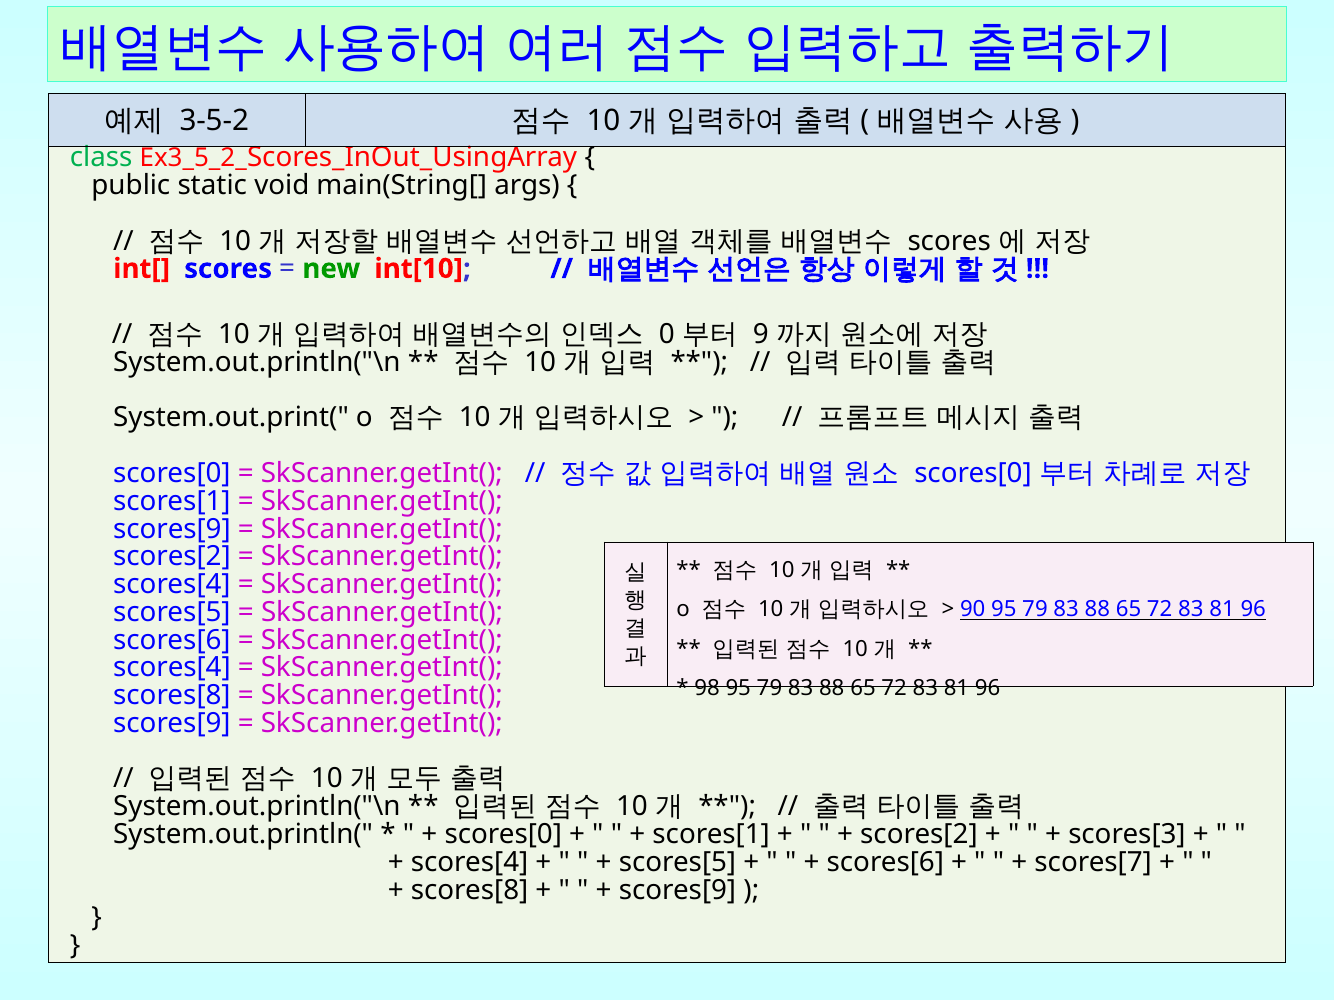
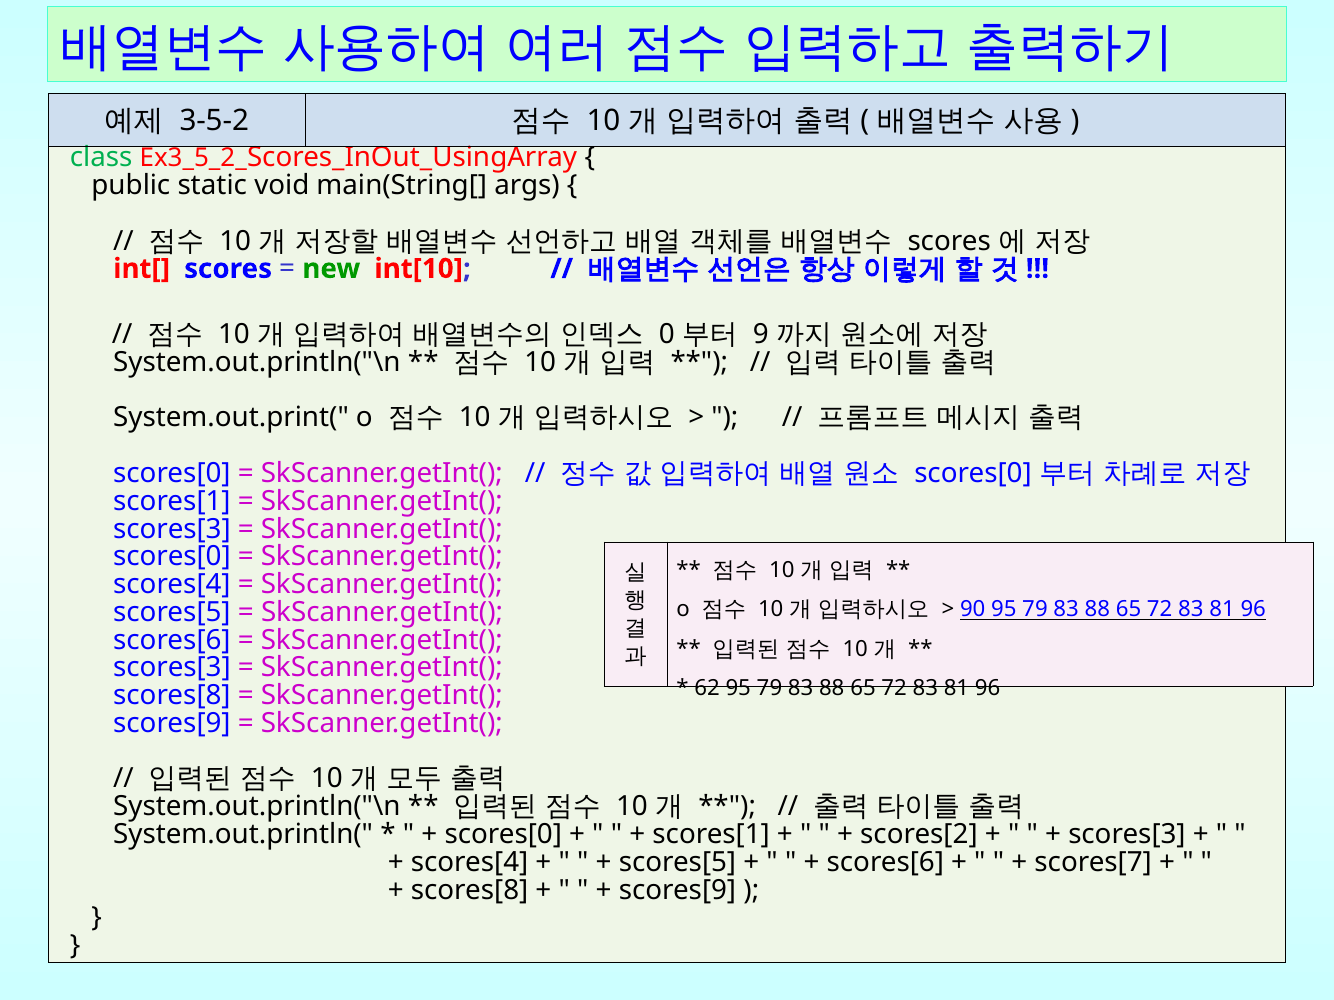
scores[9: scores[9 -> scores[3 (172, 529)
scores[2: scores[2 -> scores[0 (172, 557)
scores[4: scores[4 -> scores[3 (172, 668)
98: 98 -> 62 (707, 689)
